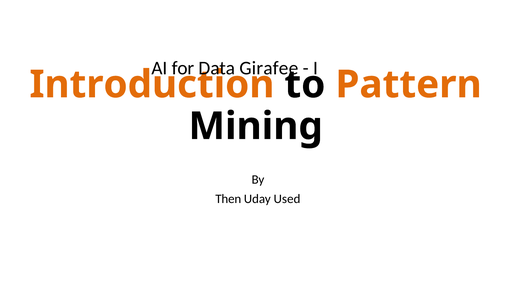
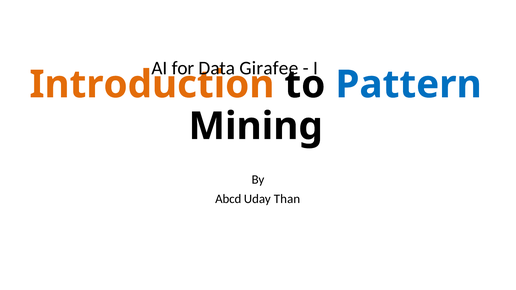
Pattern colour: orange -> blue (409, 85)
Then: Then -> Abcd (228, 199)
Used: Used -> Than (287, 199)
